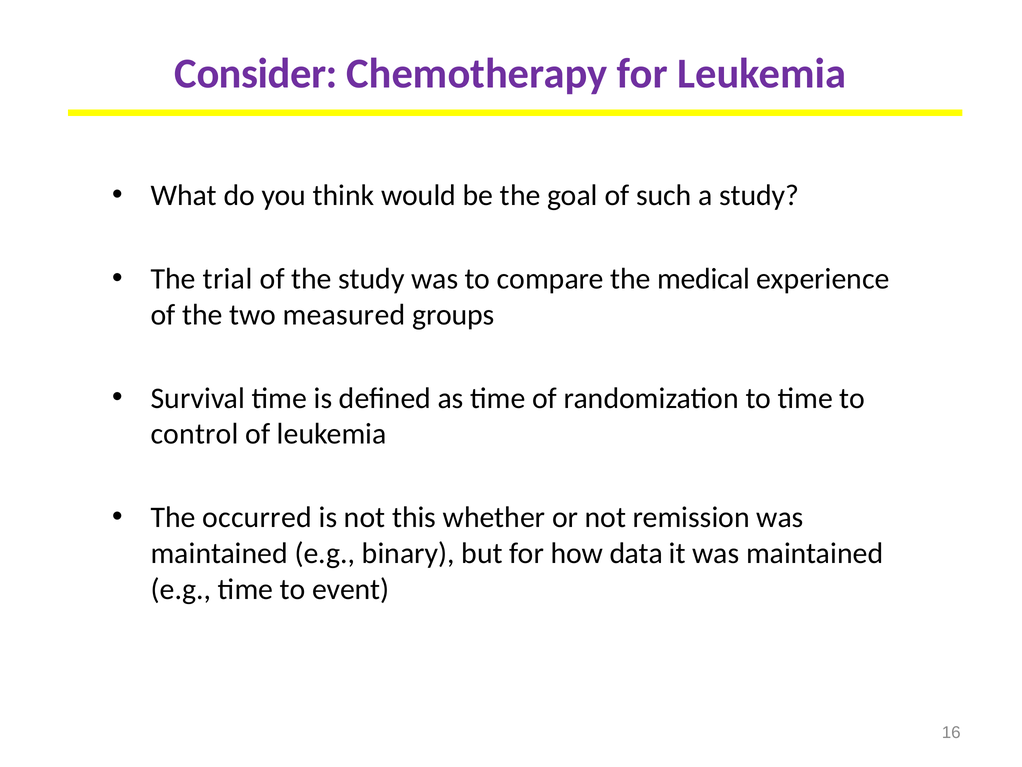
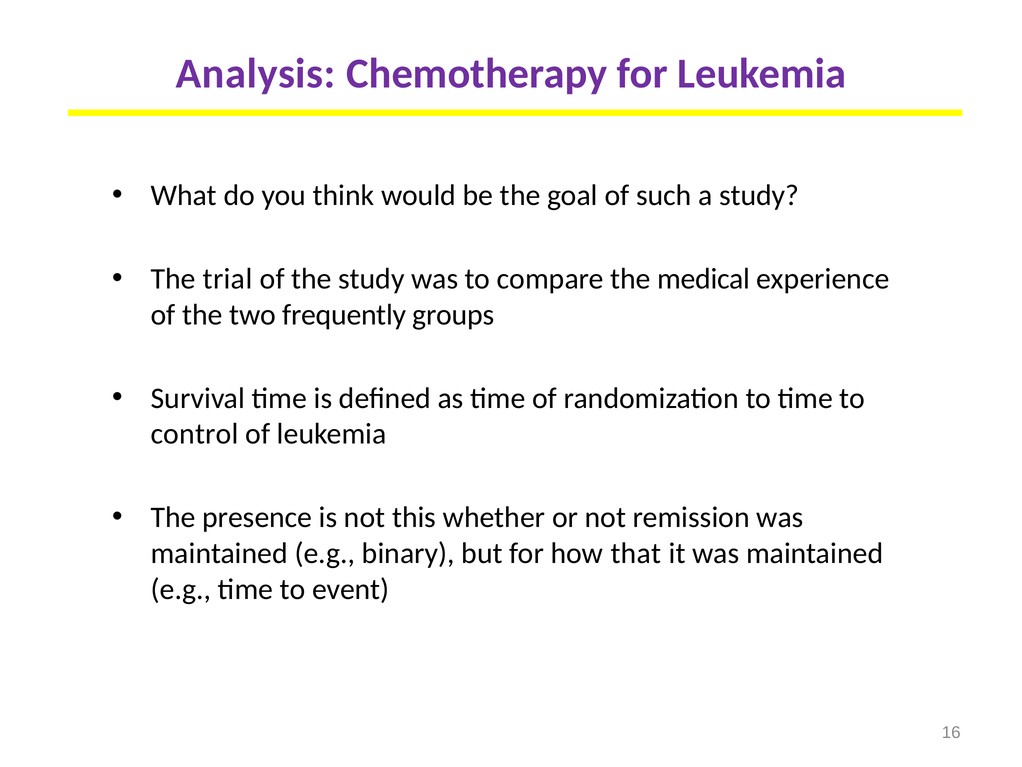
Consider: Consider -> Analysis (256, 74)
measured: measured -> frequently (344, 315)
occurred: occurred -> presence (257, 517)
data: data -> that (636, 553)
